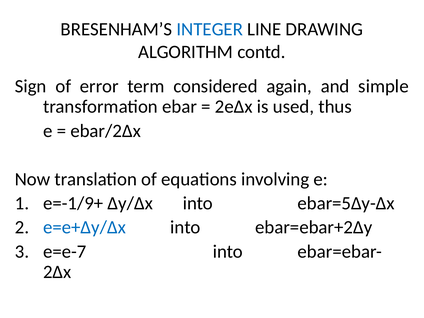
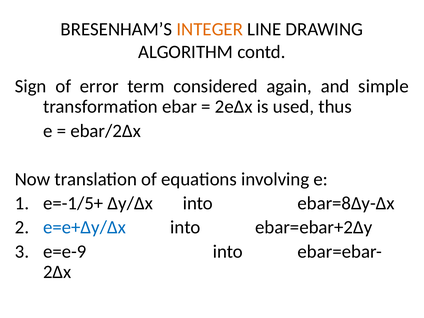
INTEGER colour: blue -> orange (210, 29)
e=-1/9+: e=-1/9+ -> e=-1/5+ (73, 203)
ebar=5∆y-∆x: ebar=5∆y-∆x -> ebar=8∆y-∆x (346, 203)
e=e-7: e=e-7 -> e=e-9 (65, 252)
